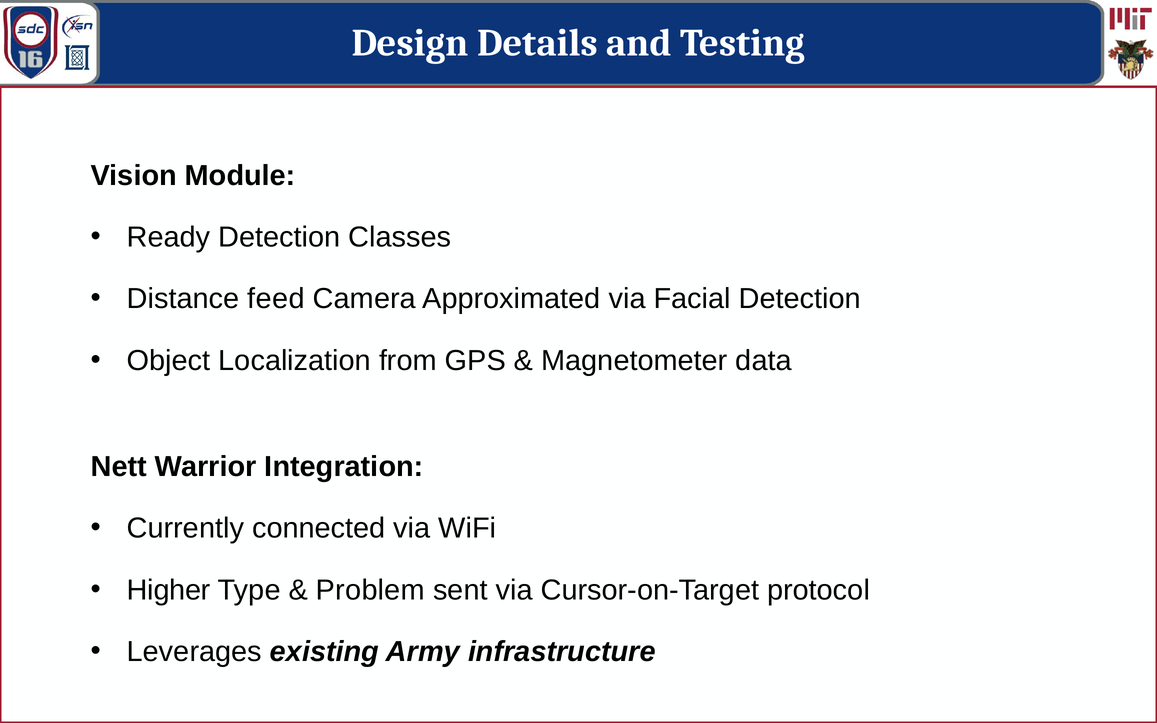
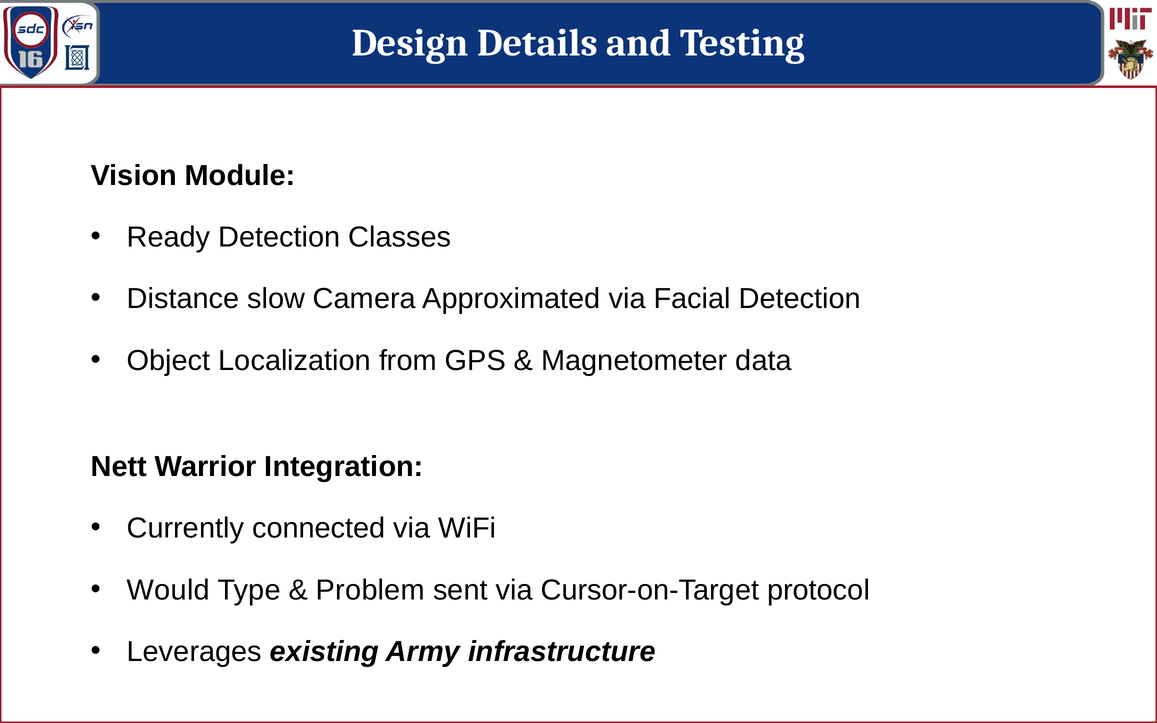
feed: feed -> slow (276, 299)
Higher: Higher -> Would (168, 590)
